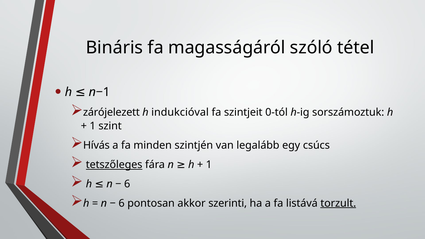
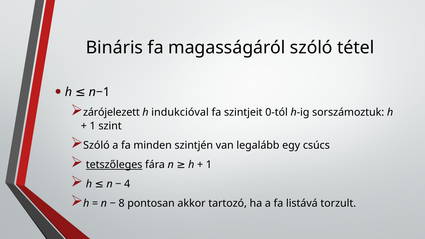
Hívás: Hívás -> Szóló (96, 145)
6: 6 -> 4 (127, 184)
6: 6 -> 8 (122, 203)
szerinti: szerinti -> tartozó (228, 203)
torzult underline: present -> none (338, 203)
